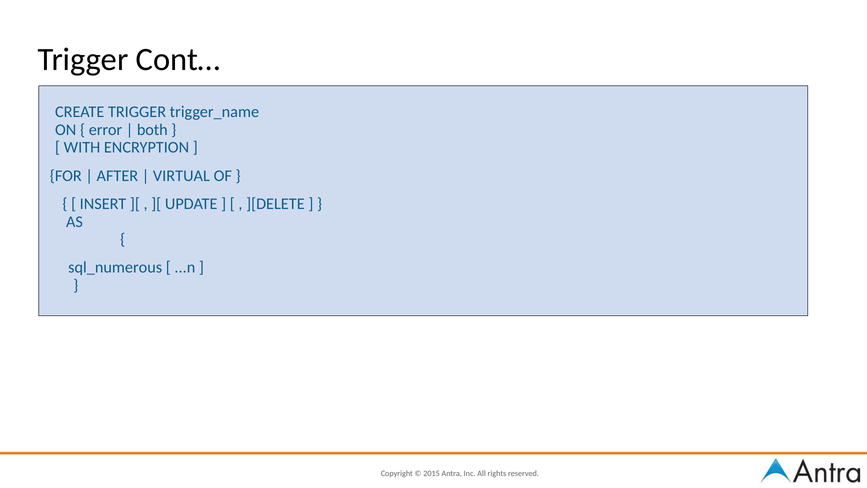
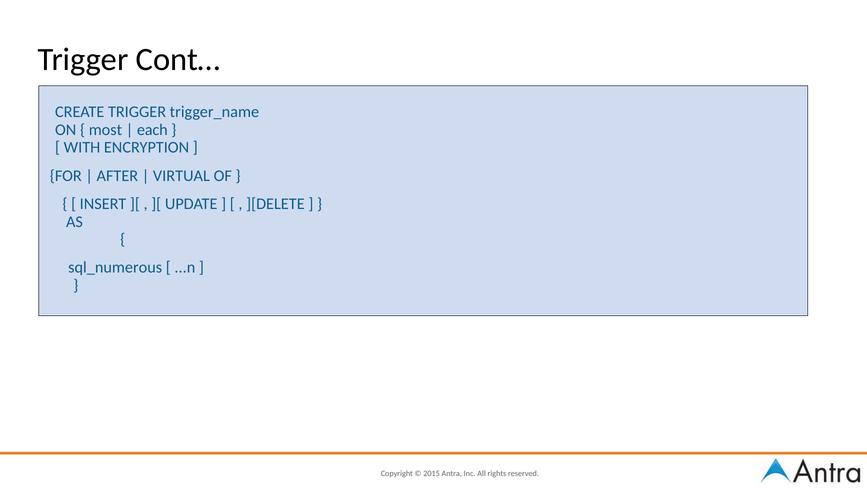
error: error -> most (105, 130)
both: both -> each (152, 130)
